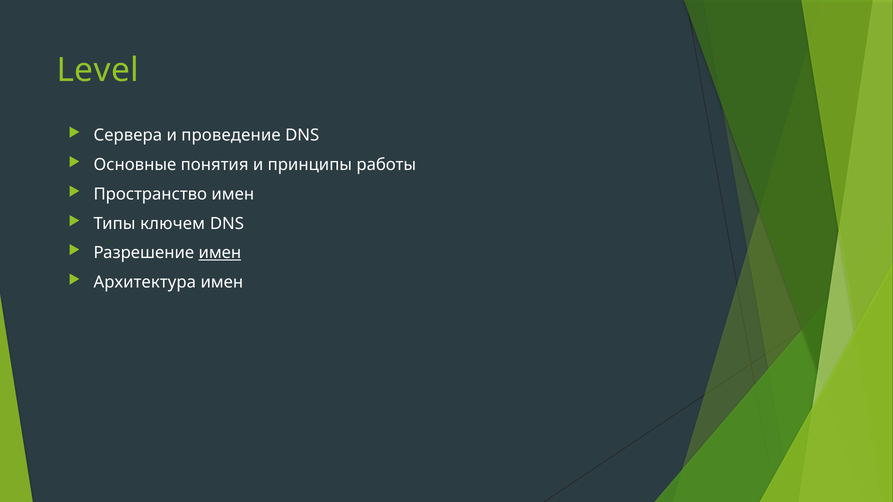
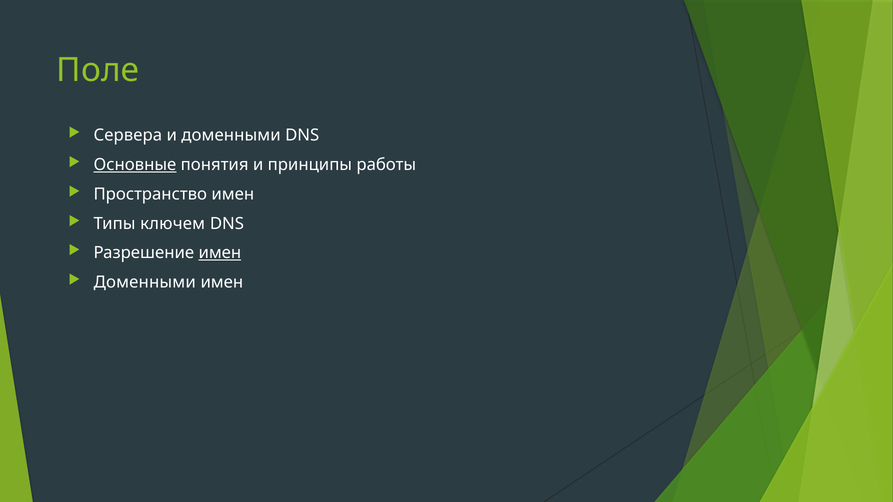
Level: Level -> Поле (98, 70)
и проведение: проведение -> доменными (231, 135)
Основные underline: none -> present (135, 165)
Архитектура: Архитектура -> Доменными (145, 282)
